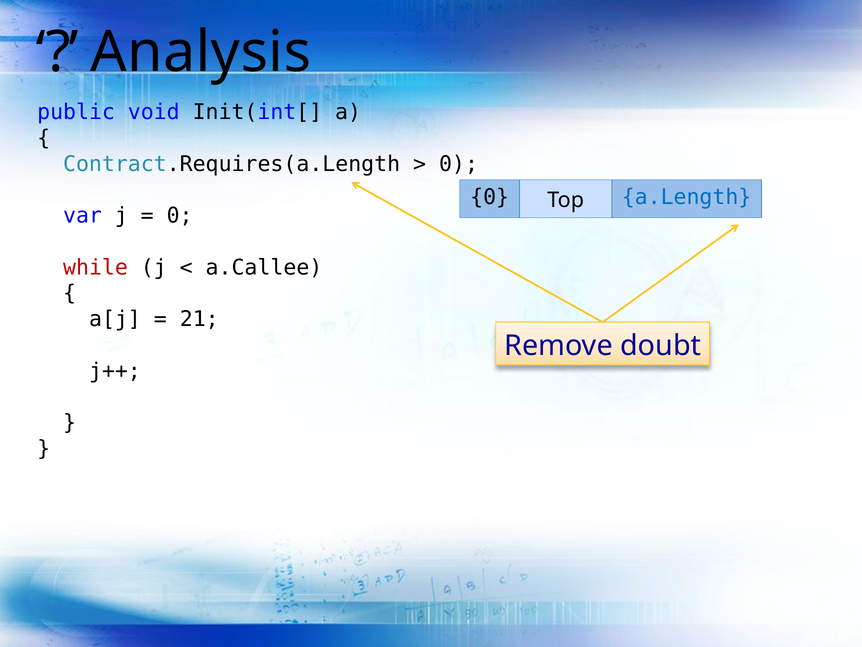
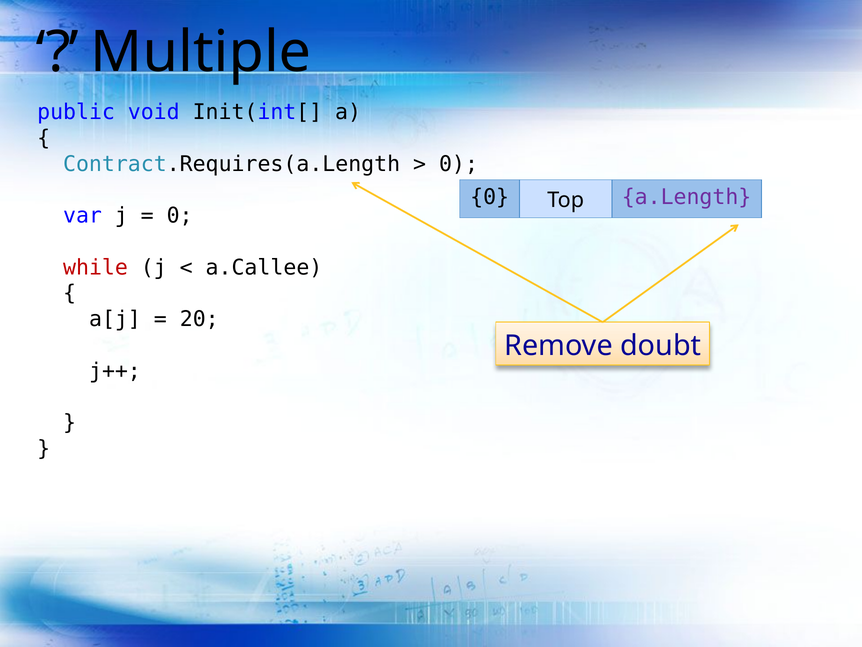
Analysis: Analysis -> Multiple (201, 52)
a.Length colour: blue -> purple (687, 197)
21: 21 -> 20 (199, 319)
